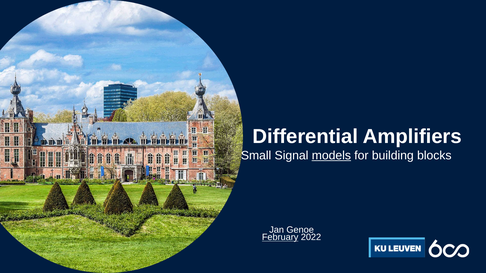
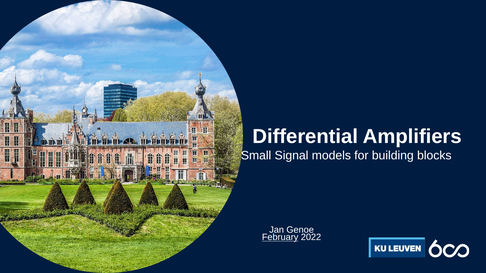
models underline: present -> none (331, 156)
